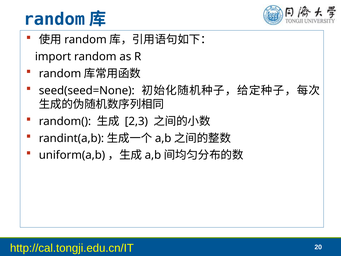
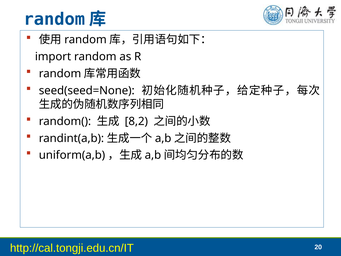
2,3: 2,3 -> 8,2 (136, 121)
